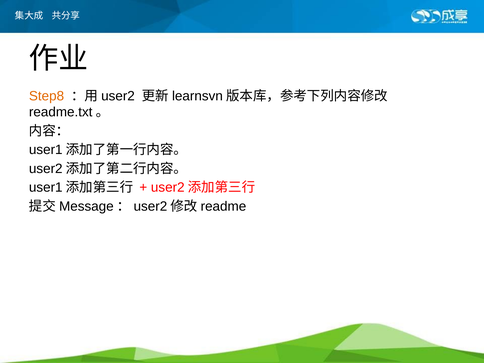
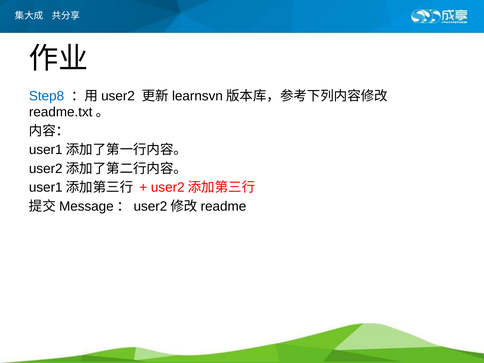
Step8 colour: orange -> blue (47, 96)
